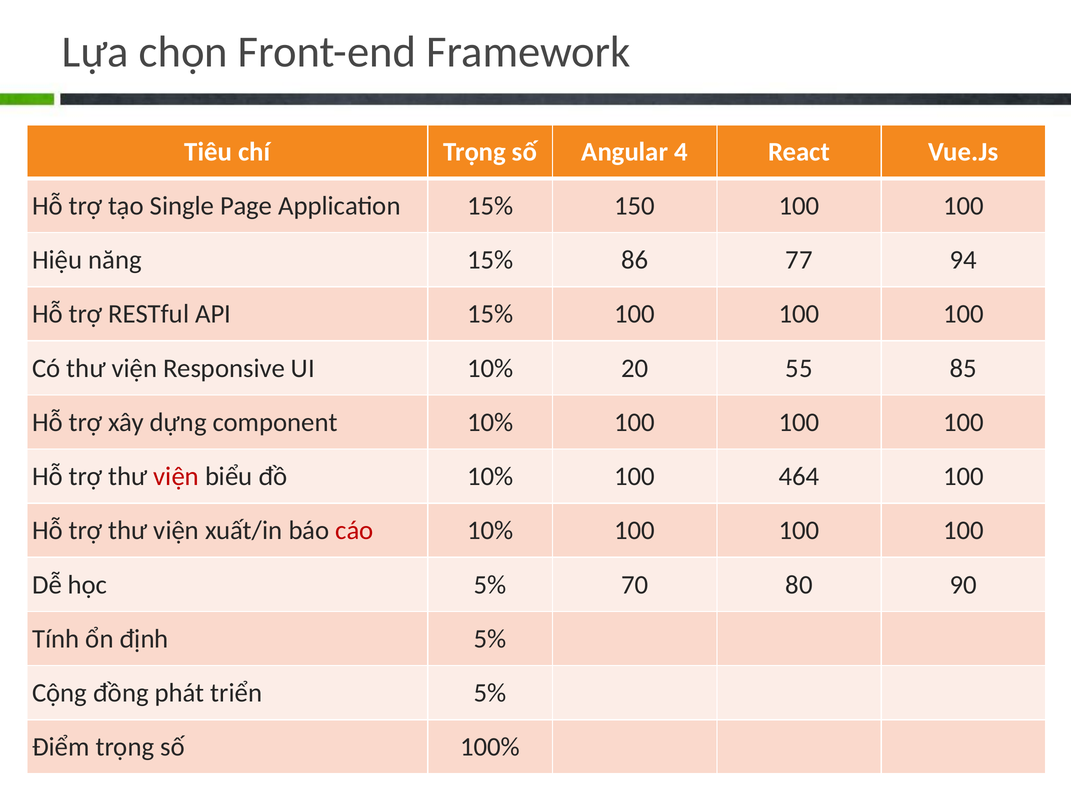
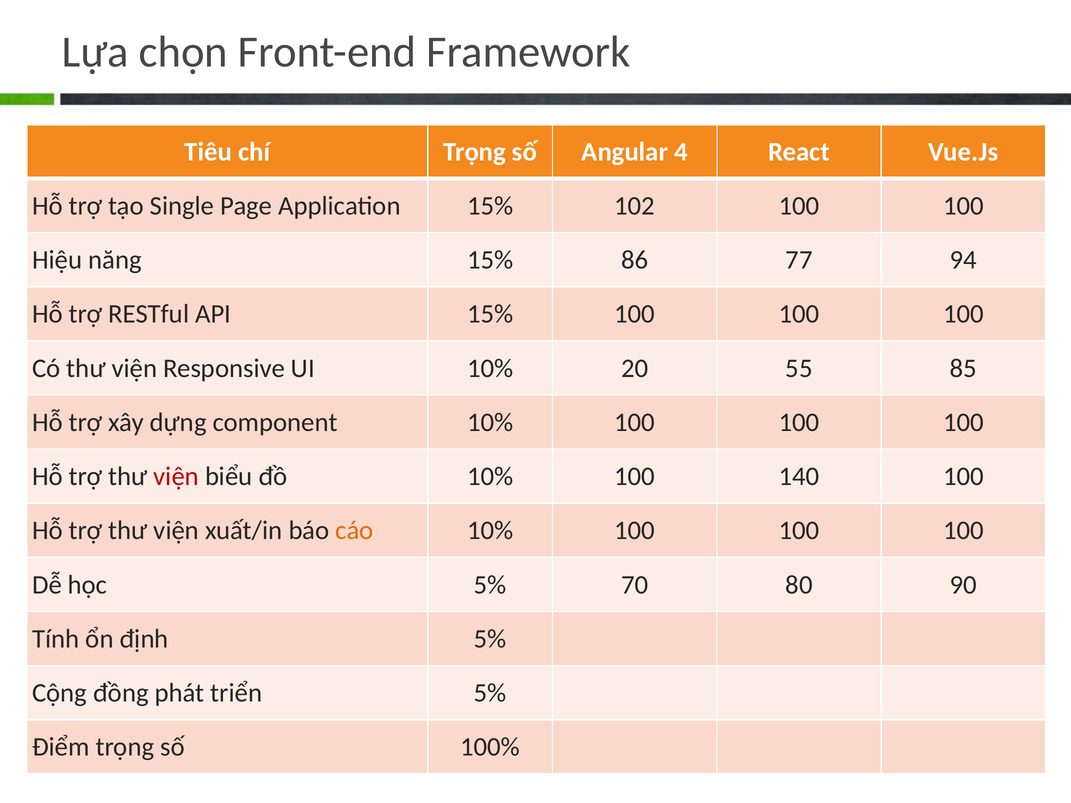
150: 150 -> 102 (635, 206)
464: 464 -> 140 (799, 477)
cáo colour: red -> orange (354, 531)
